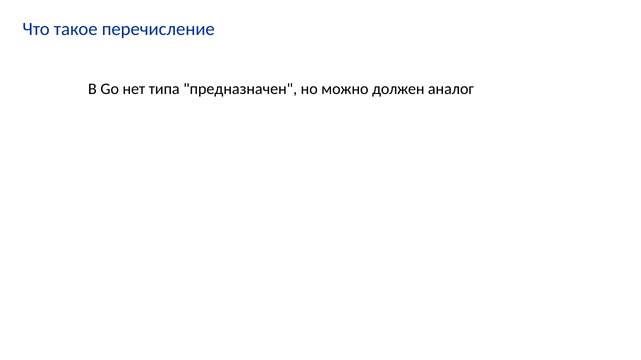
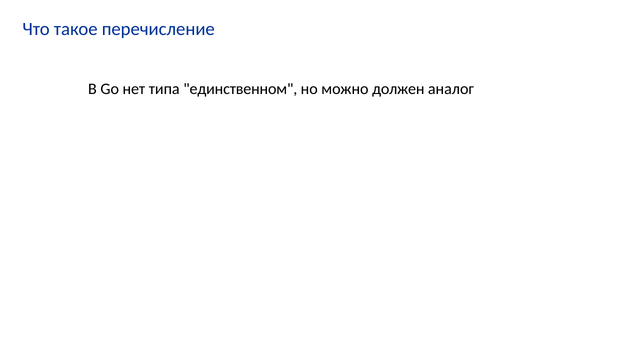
предназначен: предназначен -> единственном (240, 89)
